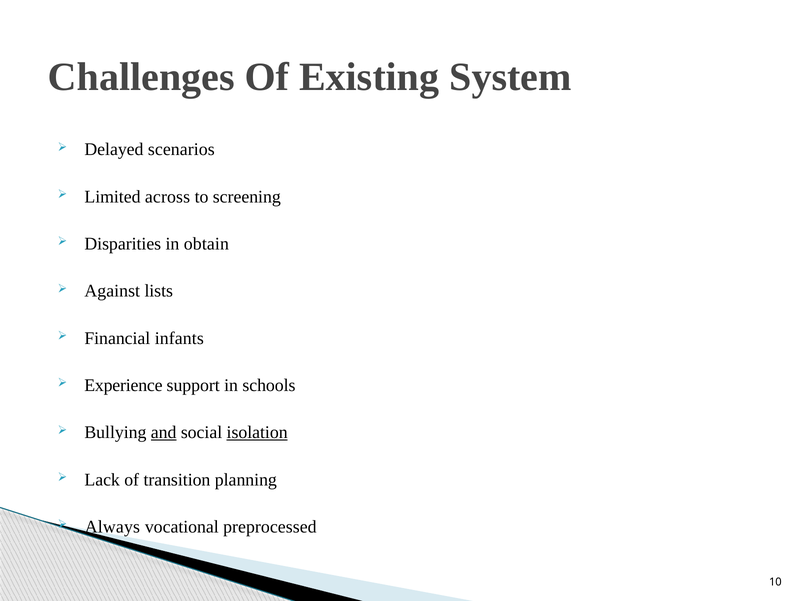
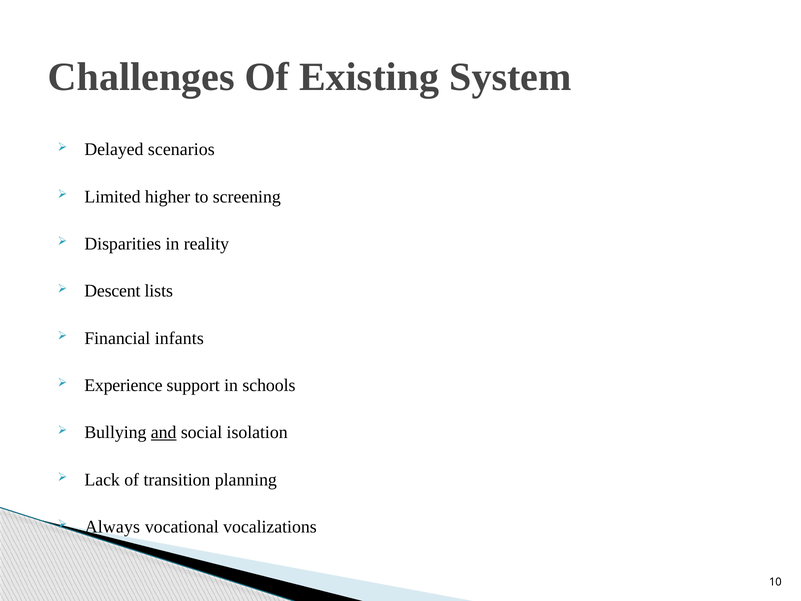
across: across -> higher (168, 197)
obtain: obtain -> reality (206, 244)
Against: Against -> Descent (112, 291)
isolation underline: present -> none (257, 432)
preprocessed: preprocessed -> vocalizations (270, 527)
